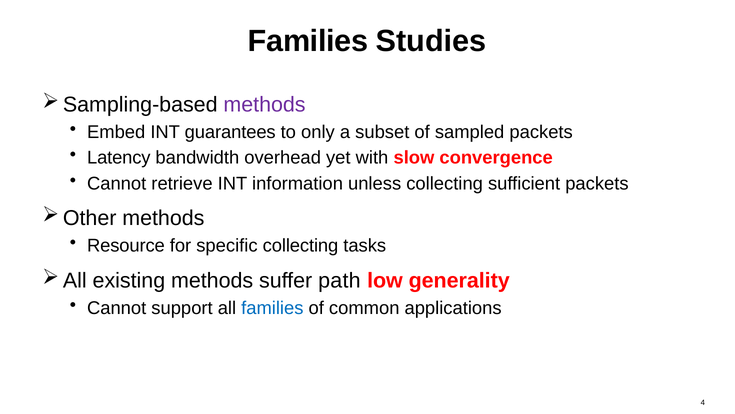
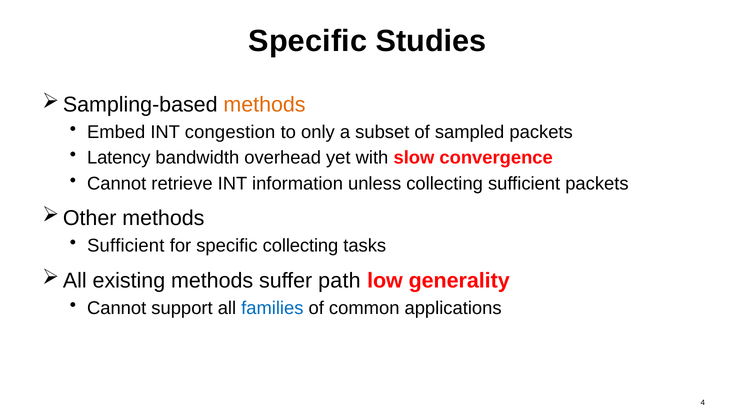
Families: Families -> Specific (308, 41)
methods colour: purple -> orange (265, 104)
guarantees: guarantees -> congestion (230, 132)
Resource: Resource -> Sufficient (126, 245)
